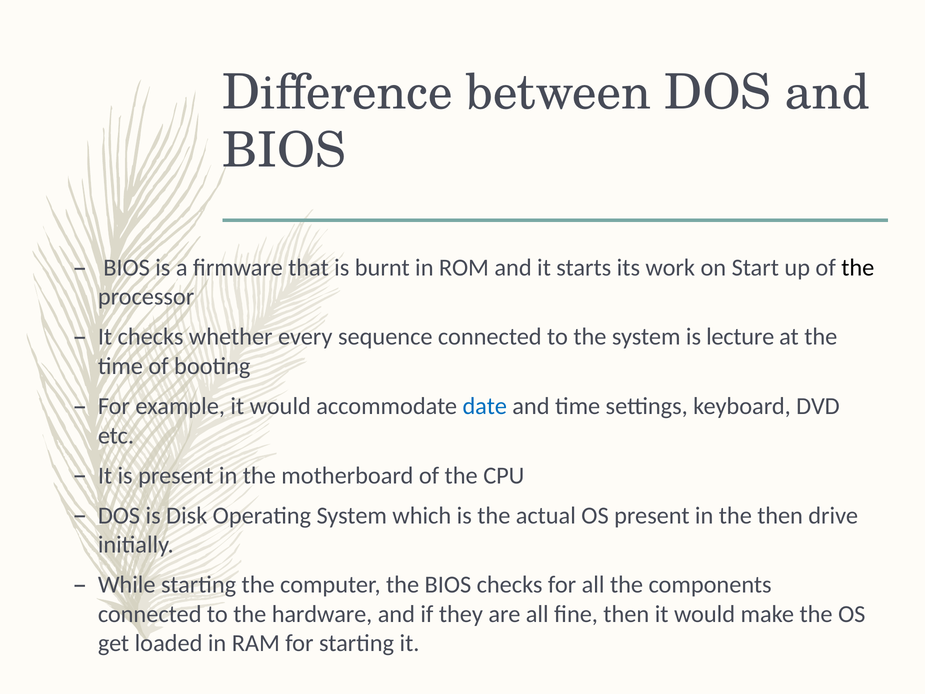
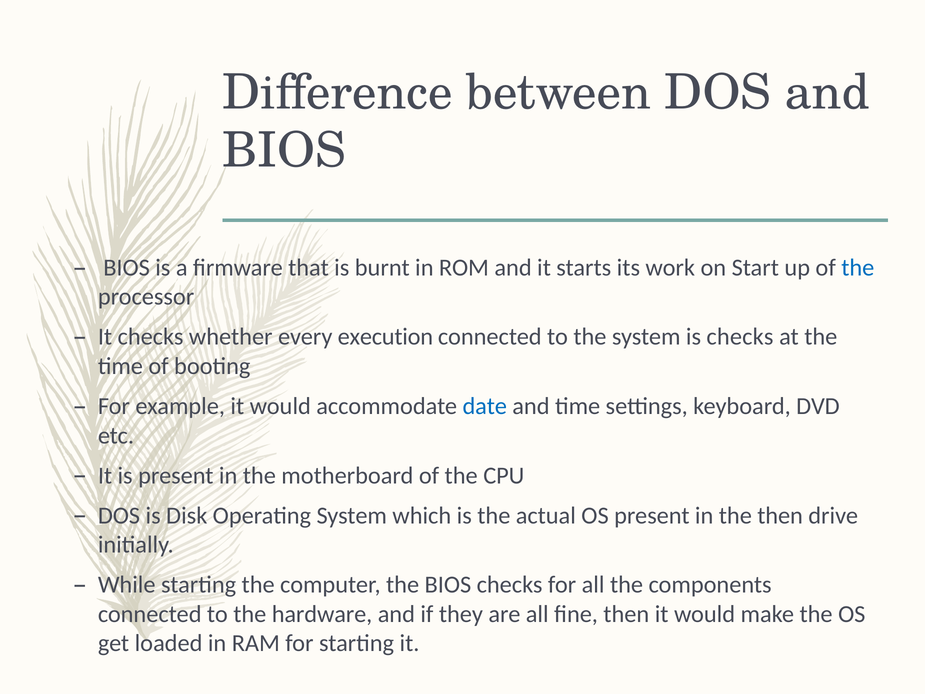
the colour: black -> blue (858, 268)
sequence: sequence -> execution (385, 337)
is lecture: lecture -> checks (740, 337)
